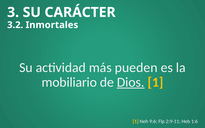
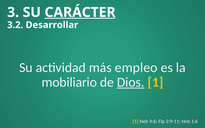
CARÁCTER underline: none -> present (80, 12)
Inmortales: Inmortales -> Desarrollar (52, 25)
pueden: pueden -> empleo (136, 68)
